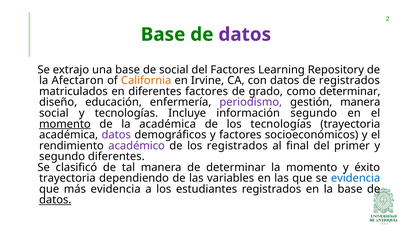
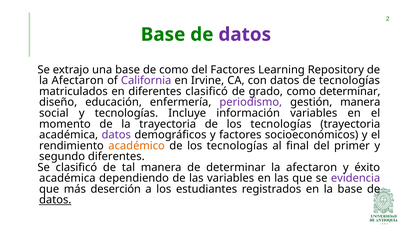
de social: social -> como (174, 70)
California colour: orange -> purple (146, 81)
de registrados: registrados -> tecnologías (349, 81)
diferentes factores: factores -> clasificó (207, 91)
información segundo: segundo -> variables (314, 113)
momento underline: present -> none (65, 124)
la académica: académica -> trayectoria (168, 124)
académico colour: purple -> orange (137, 146)
registrados: registrados -> tecnologías (237, 146)
determinar la momento: momento -> afectaron (312, 167)
trayectoria: trayectoria -> académica (67, 178)
evidencia colour: blue -> purple (356, 178)
más evidencia: evidencia -> deserción (116, 189)
